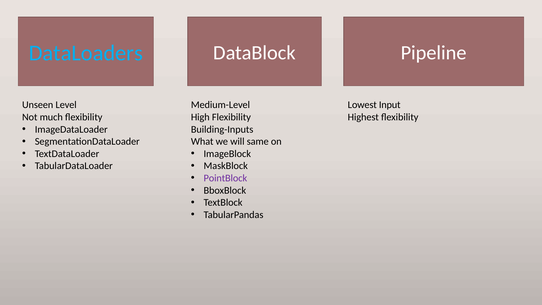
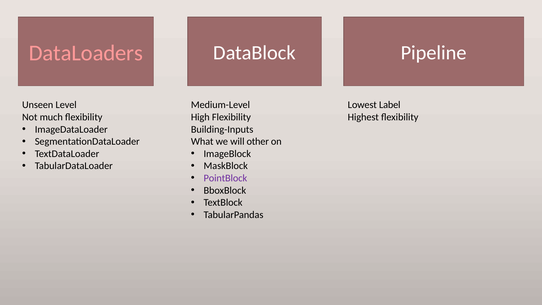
DataLoaders colour: light blue -> pink (86, 53)
Input: Input -> Label (390, 105)
same: same -> other (258, 141)
